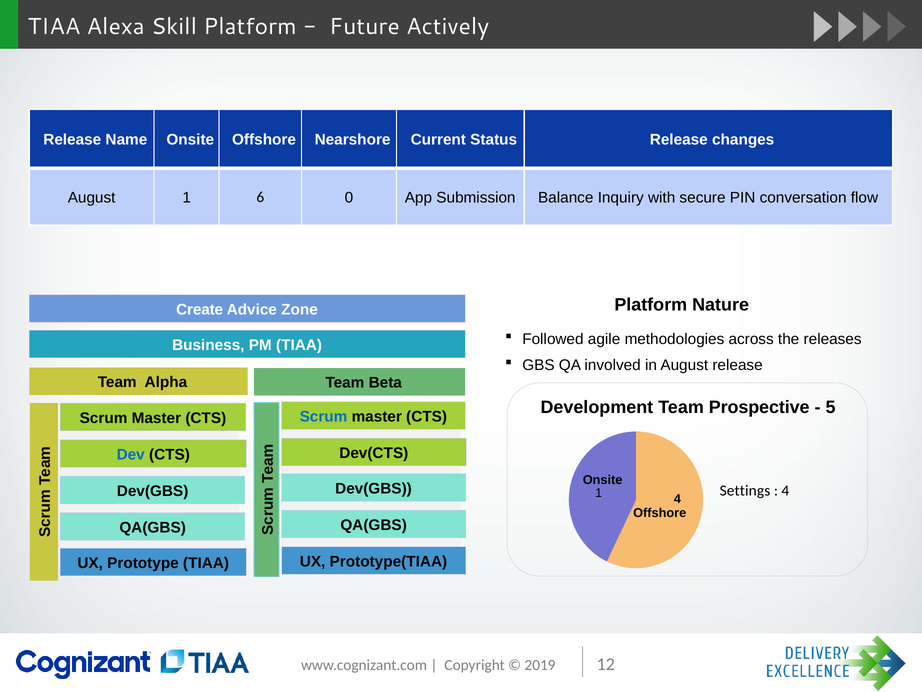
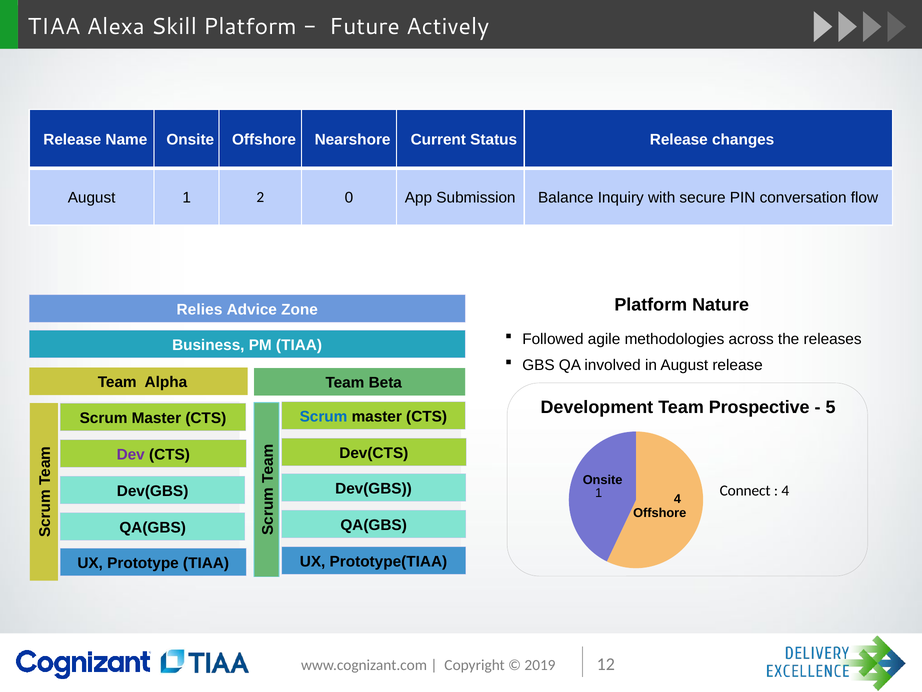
6: 6 -> 2 (260, 197)
Create: Create -> Relies (199, 309)
Dev colour: blue -> purple (131, 454)
Settings: Settings -> Connect (745, 490)
